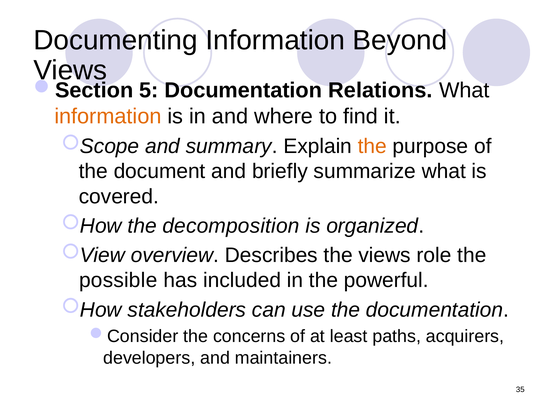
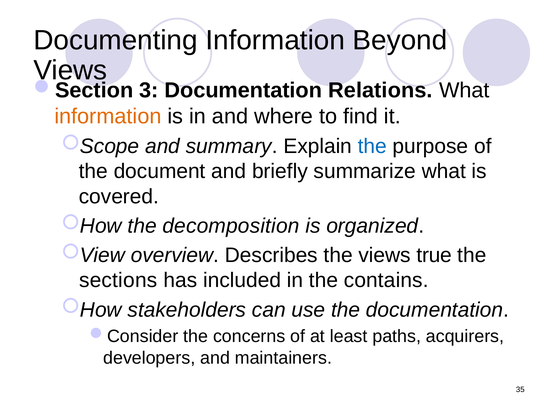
5: 5 -> 3 (149, 90)
the colour: orange -> blue (372, 146)
role: role -> true (434, 255)
possible: possible -> sections (118, 280)
powerful: powerful -> contains (386, 280)
